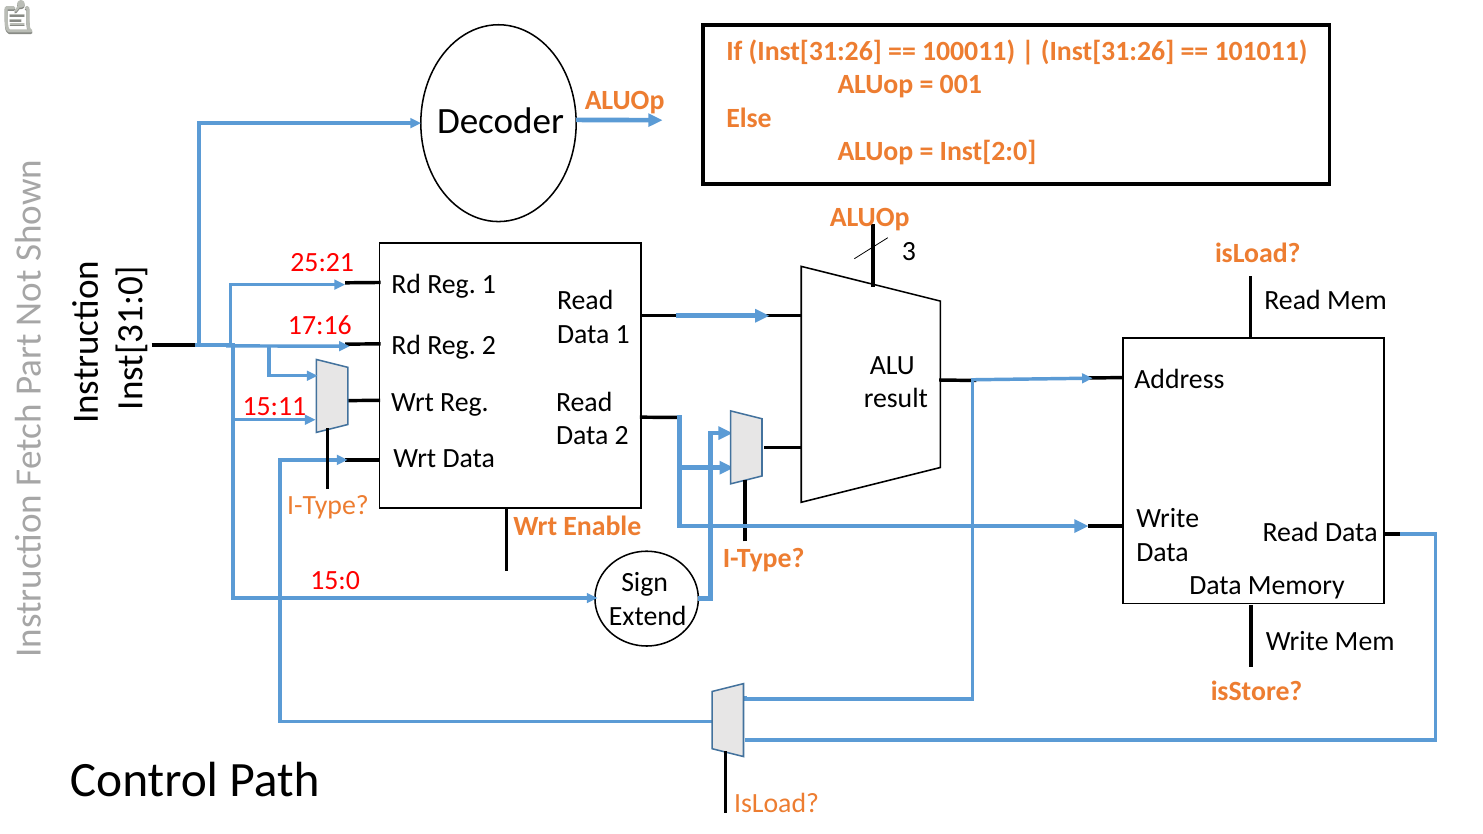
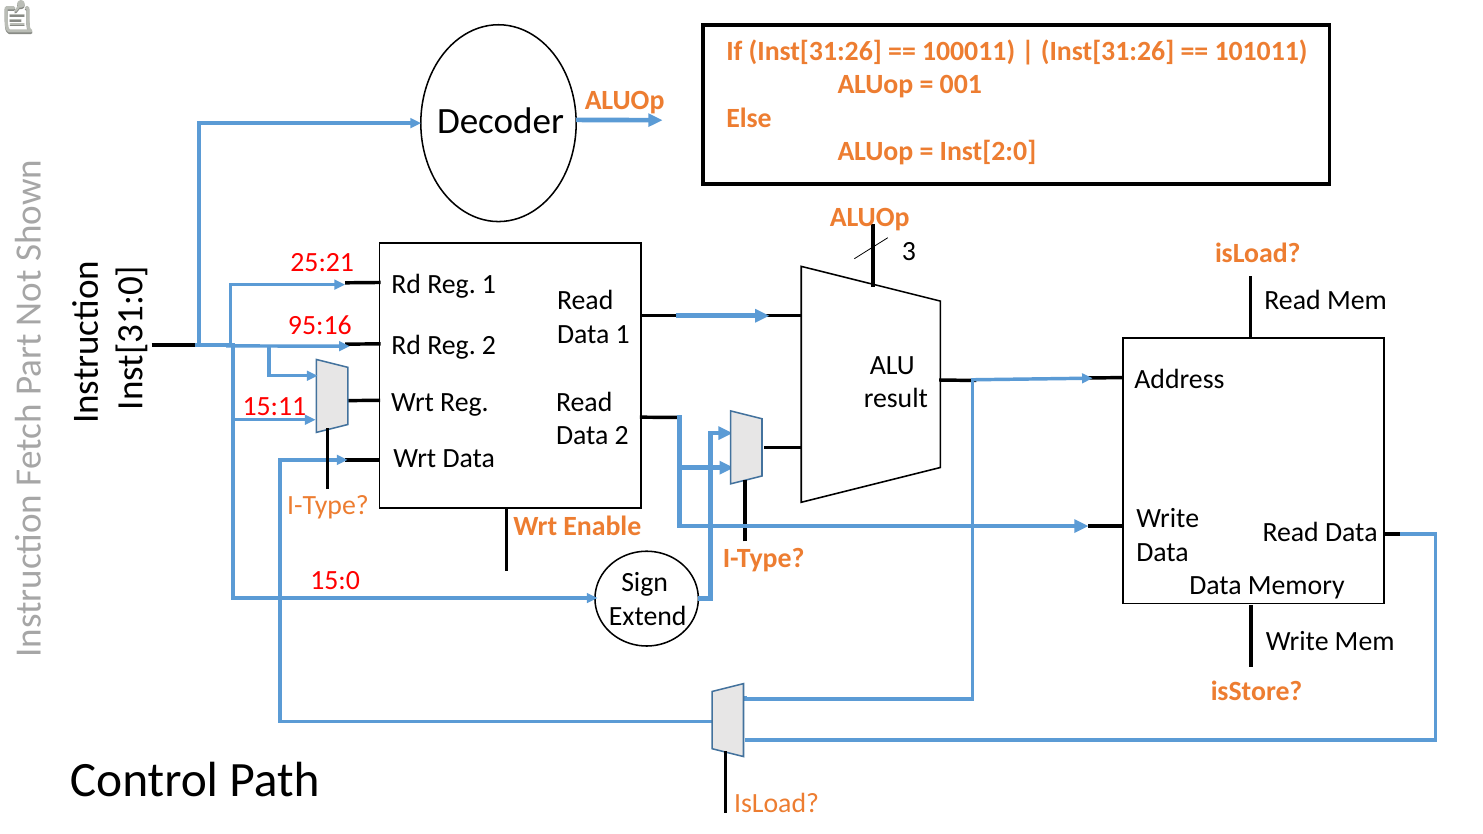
17:16: 17:16 -> 95:16 (320, 326)
